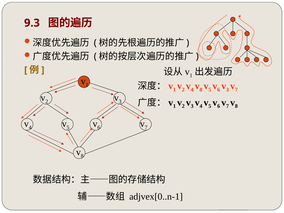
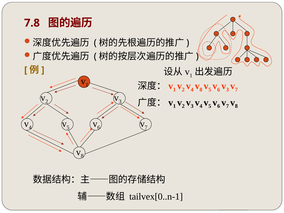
9.3: 9.3 -> 7.8 (32, 23)
adjvex[0..n-1: adjvex[0..n-1 -> tailvex[0..n-1 (156, 197)
